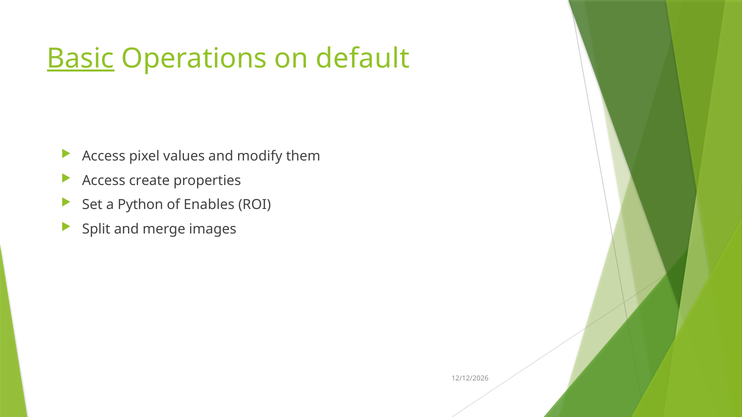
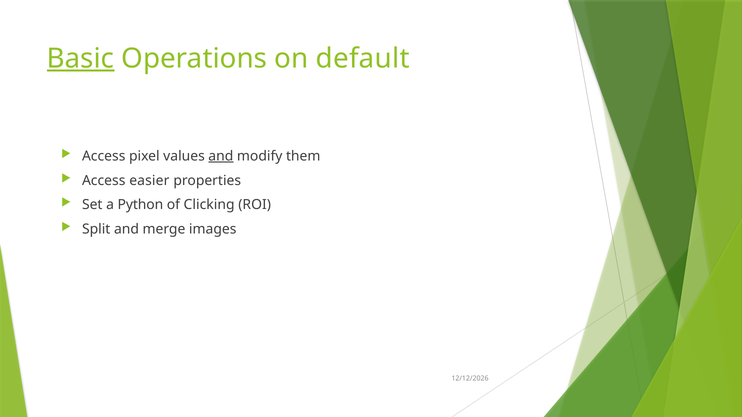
and underline: none -> present (221, 156)
create: create -> easier (149, 181)
Enables: Enables -> Clicking (209, 205)
